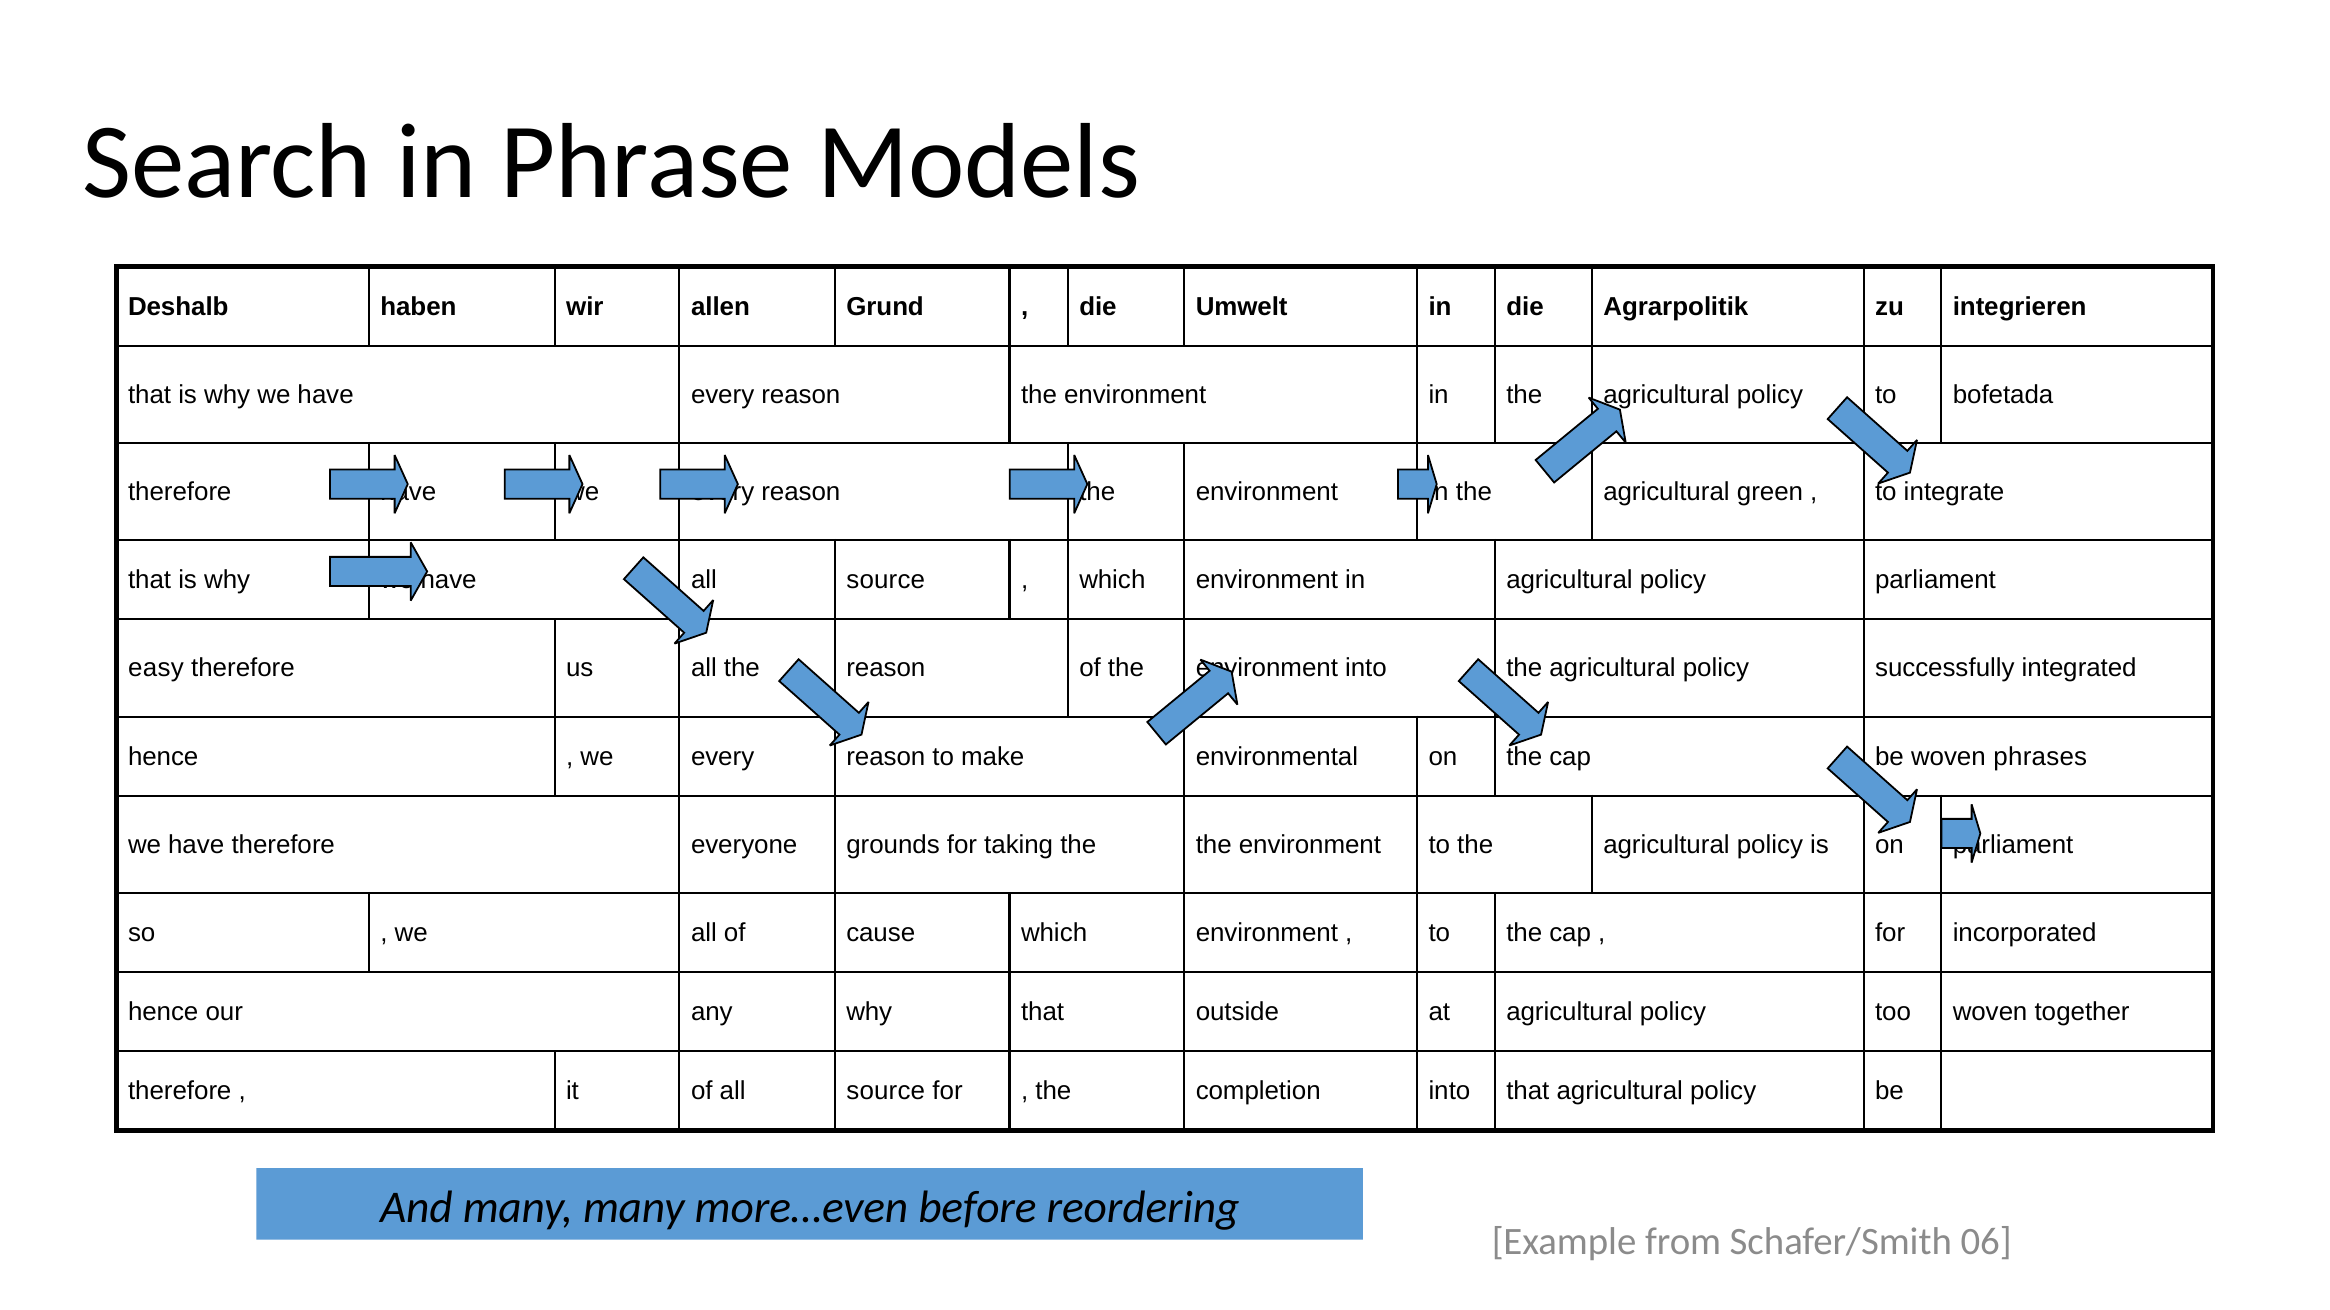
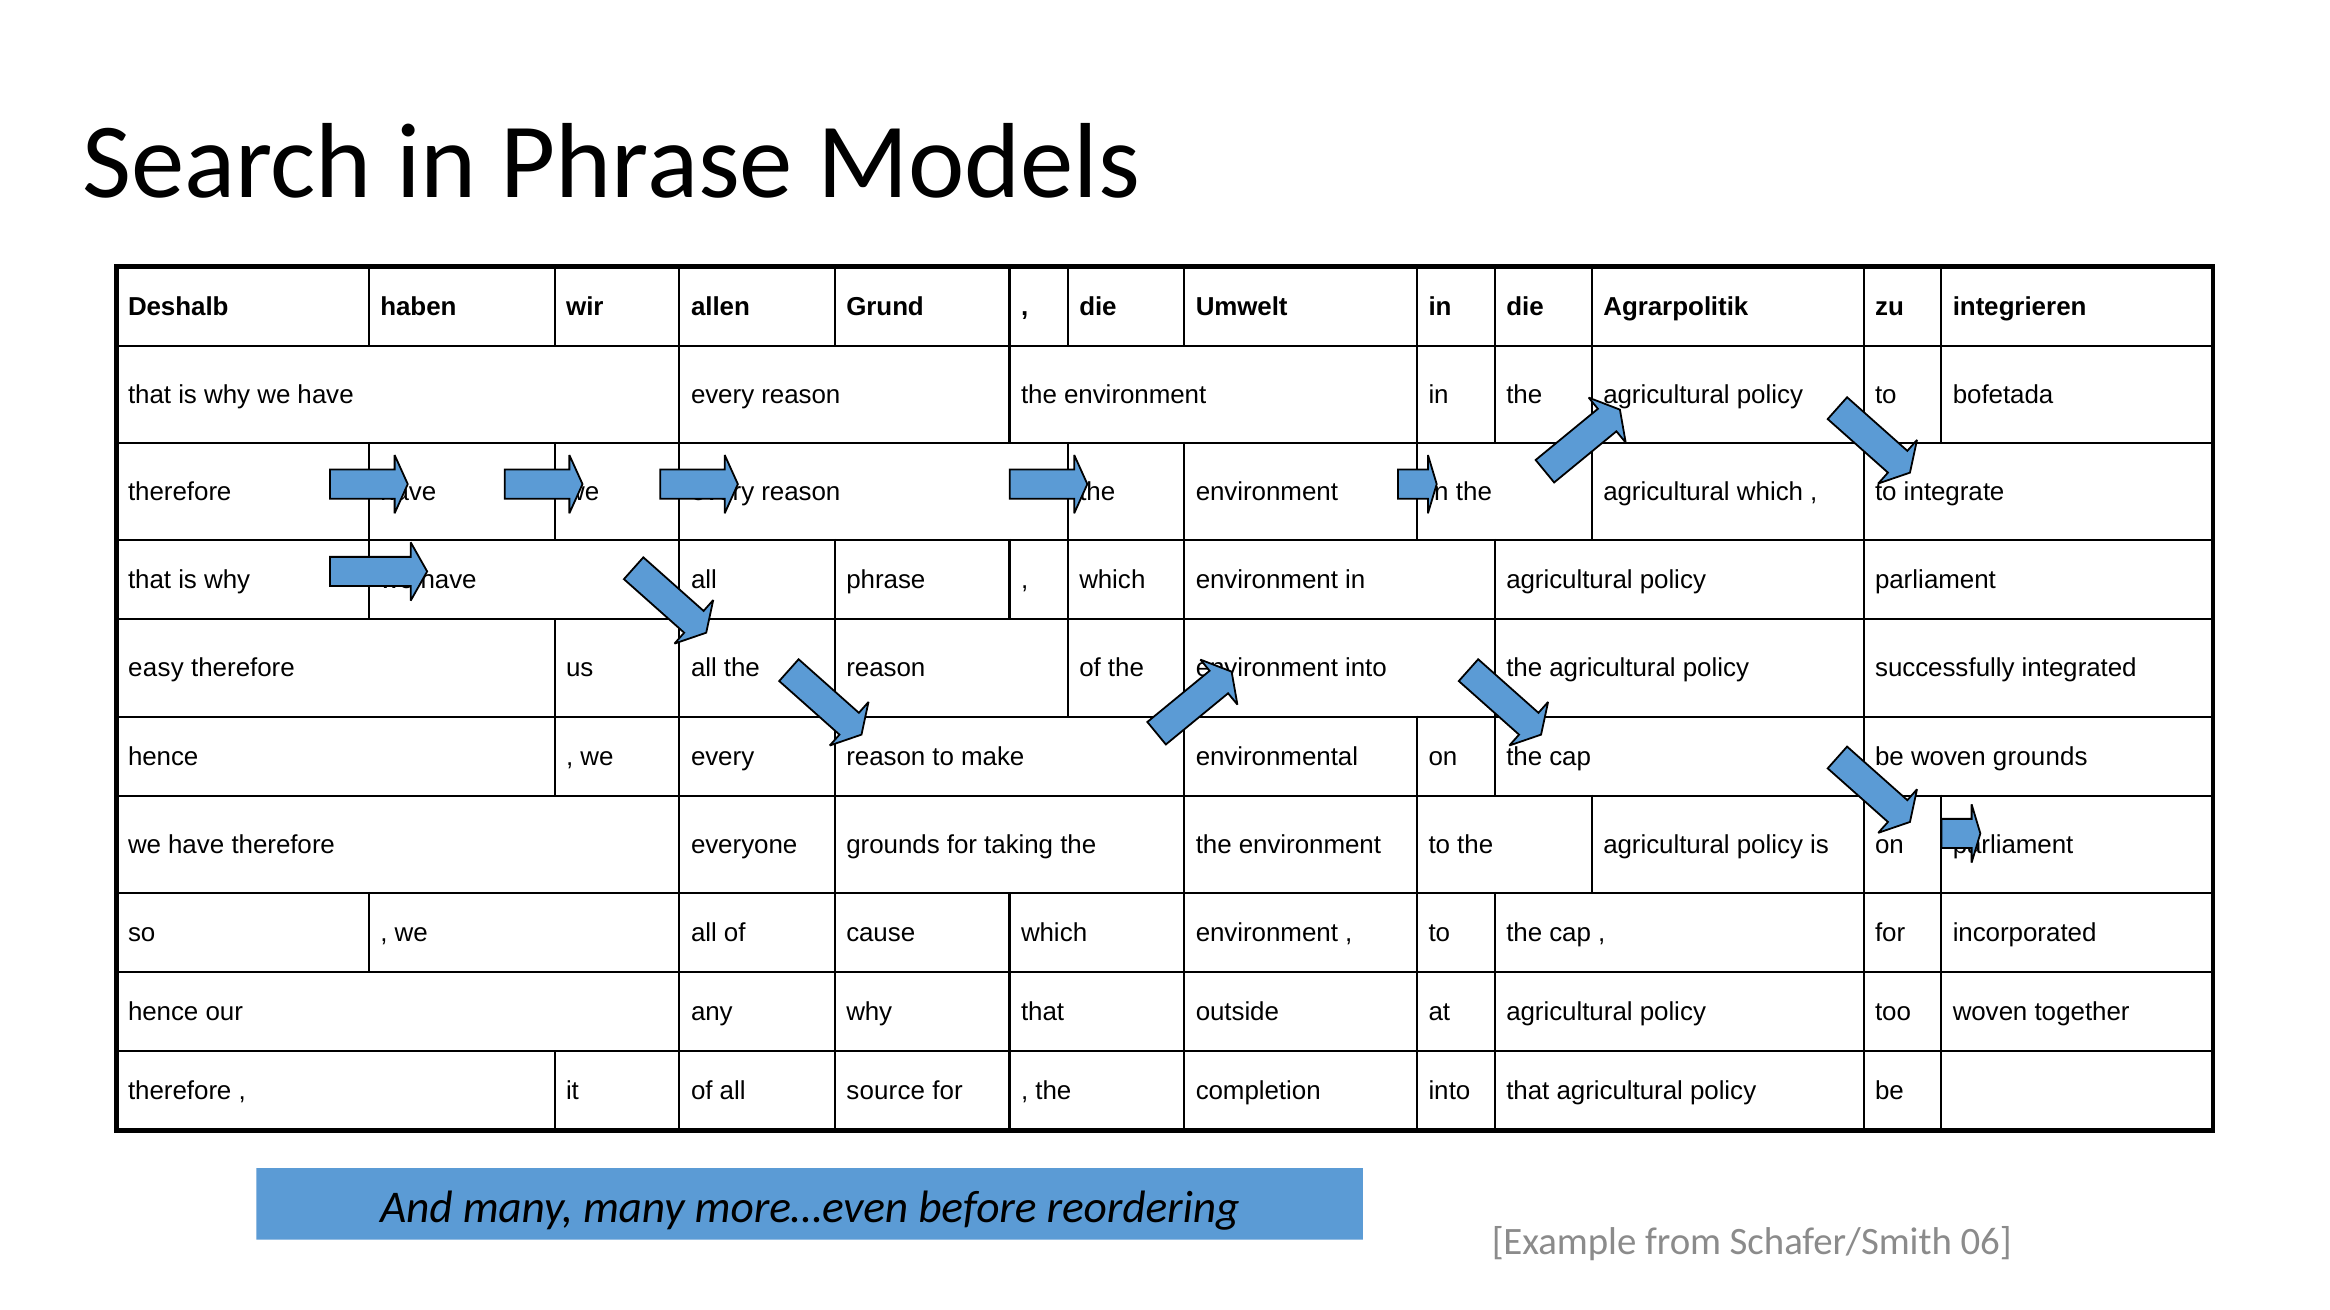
agricultural green: green -> which (1770, 492)
source: source -> phrase (886, 580)
woven phrases: phrases -> grounds (2040, 757)
